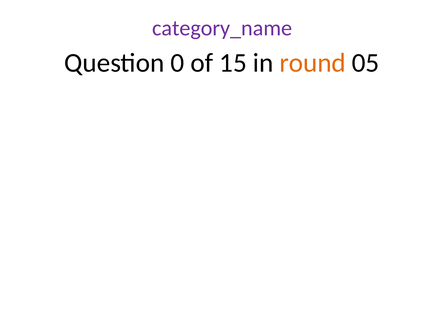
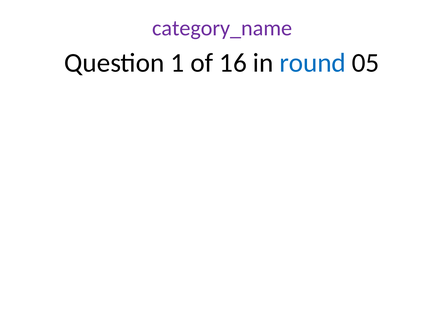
0: 0 -> 1 (177, 63)
15: 15 -> 16 (233, 63)
round colour: orange -> blue (313, 63)
